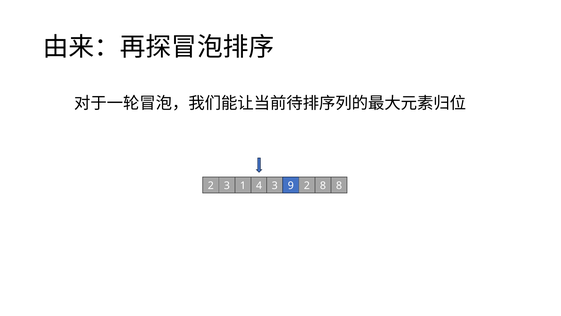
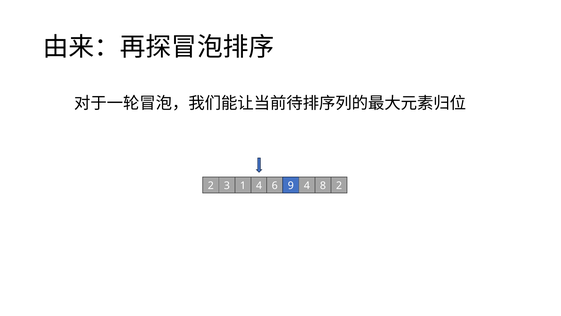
4 3: 3 -> 6 (275, 186)
9 2: 2 -> 4 (307, 186)
8 8: 8 -> 2 (339, 186)
